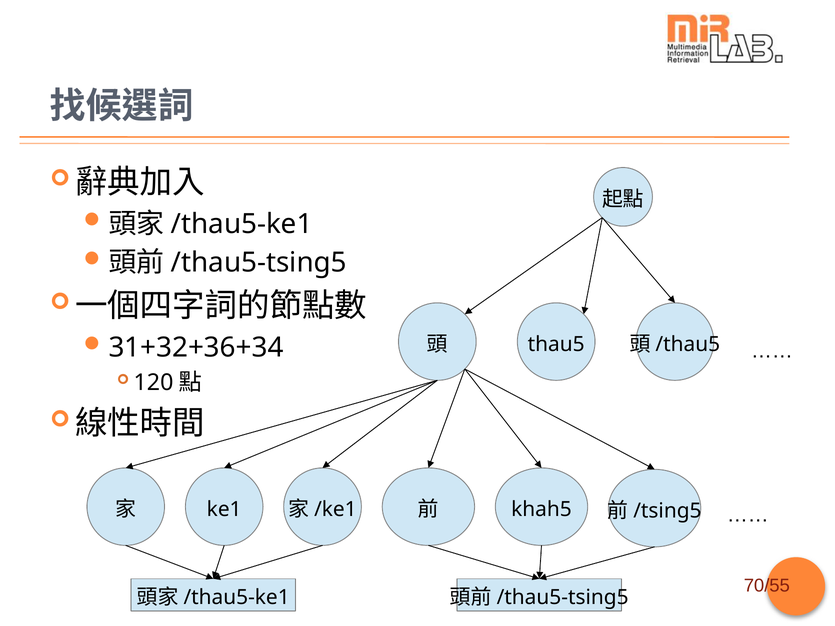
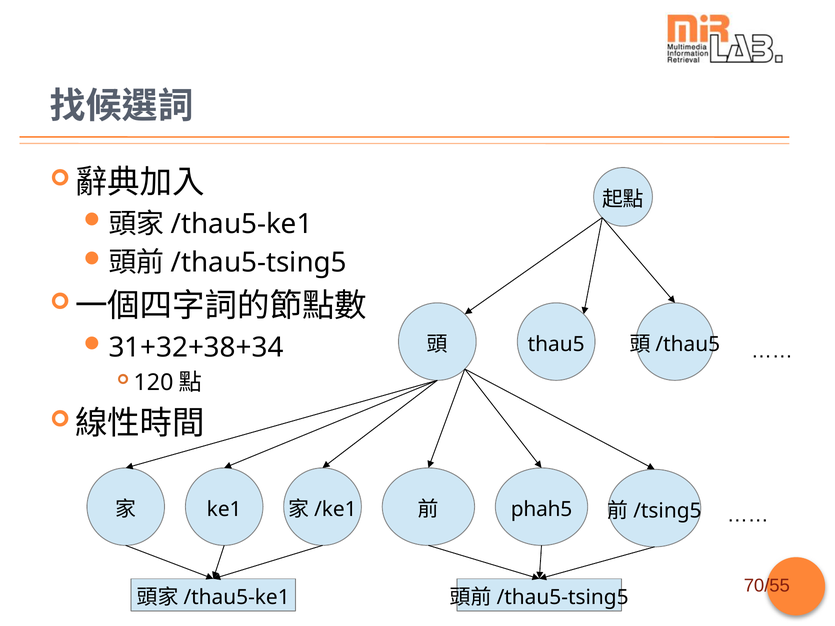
31+32+36+34: 31+32+36+34 -> 31+32+38+34 (196, 348)
khah5: khah5 -> phah5 (542, 509)
